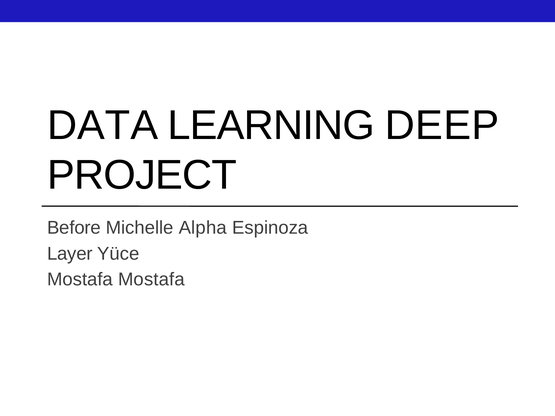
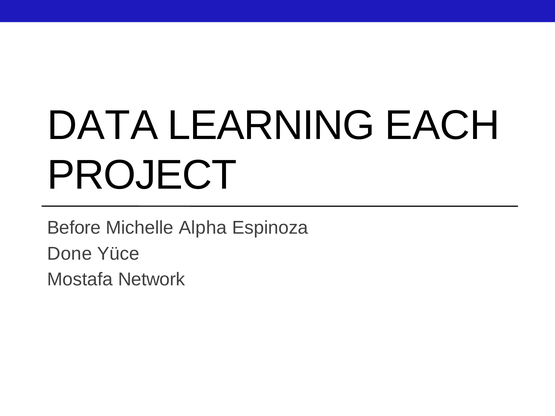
DEEP: DEEP -> EACH (442, 125)
Layer: Layer -> Done (70, 254)
Mostafa Mostafa: Mostafa -> Network (152, 280)
